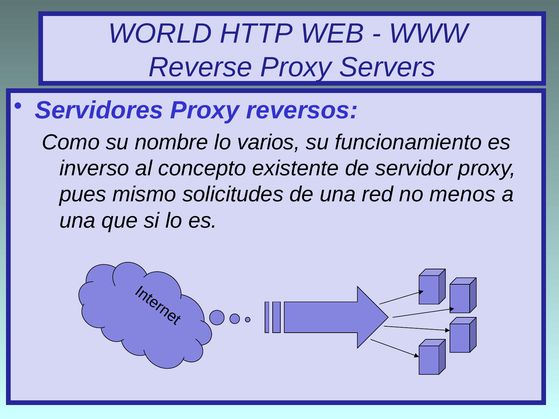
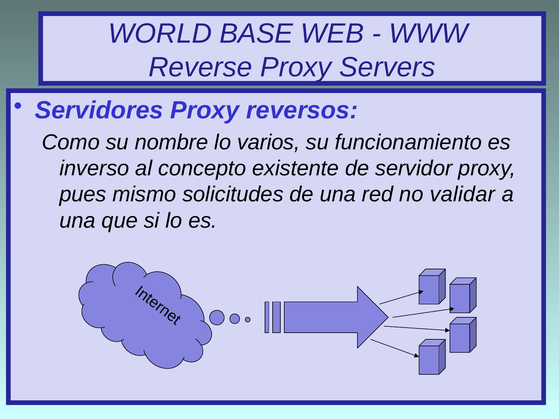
HTTP: HTTP -> BASE (256, 34)
menos: menos -> validar (463, 195)
